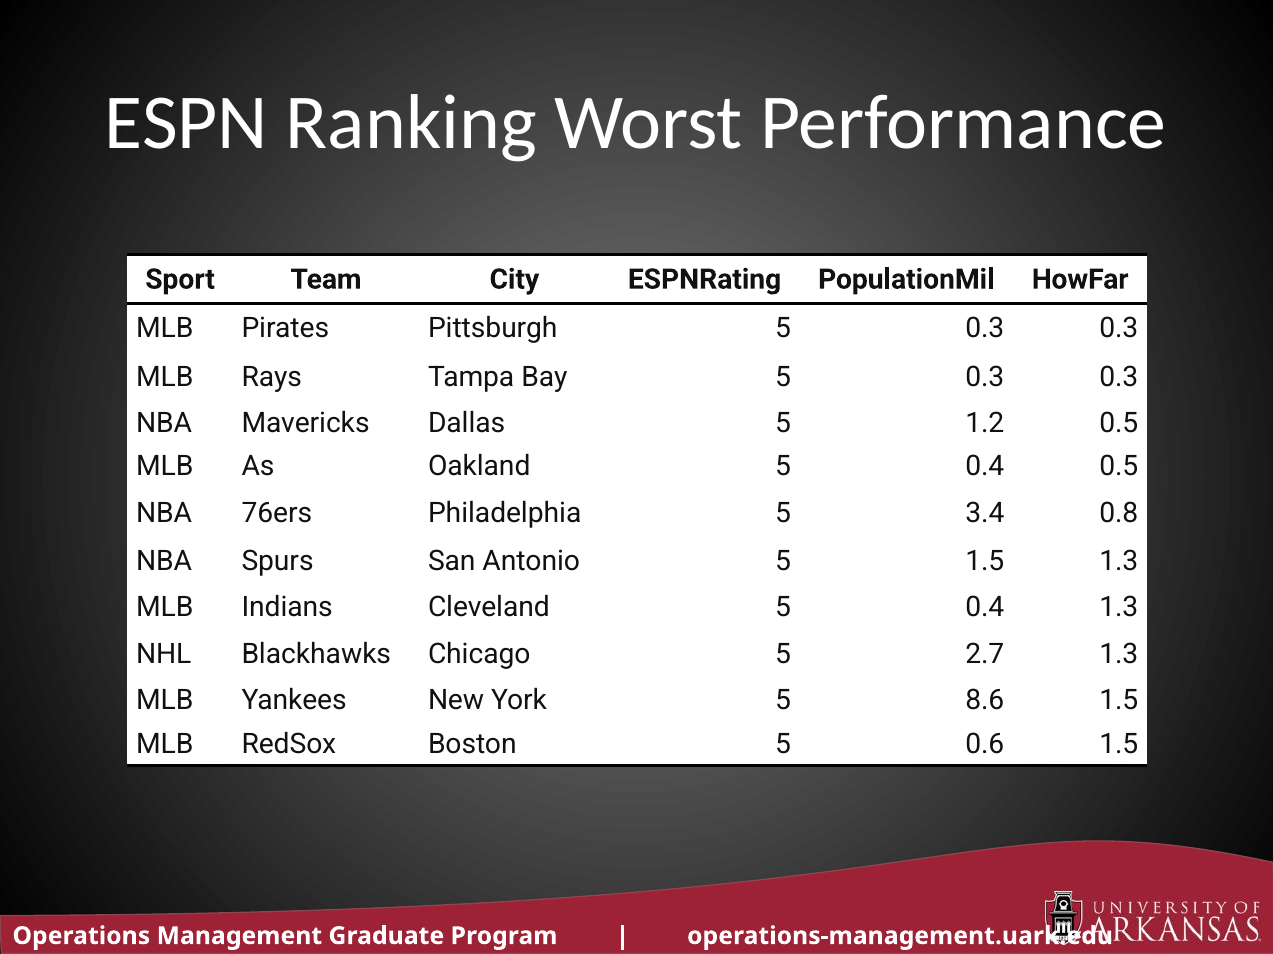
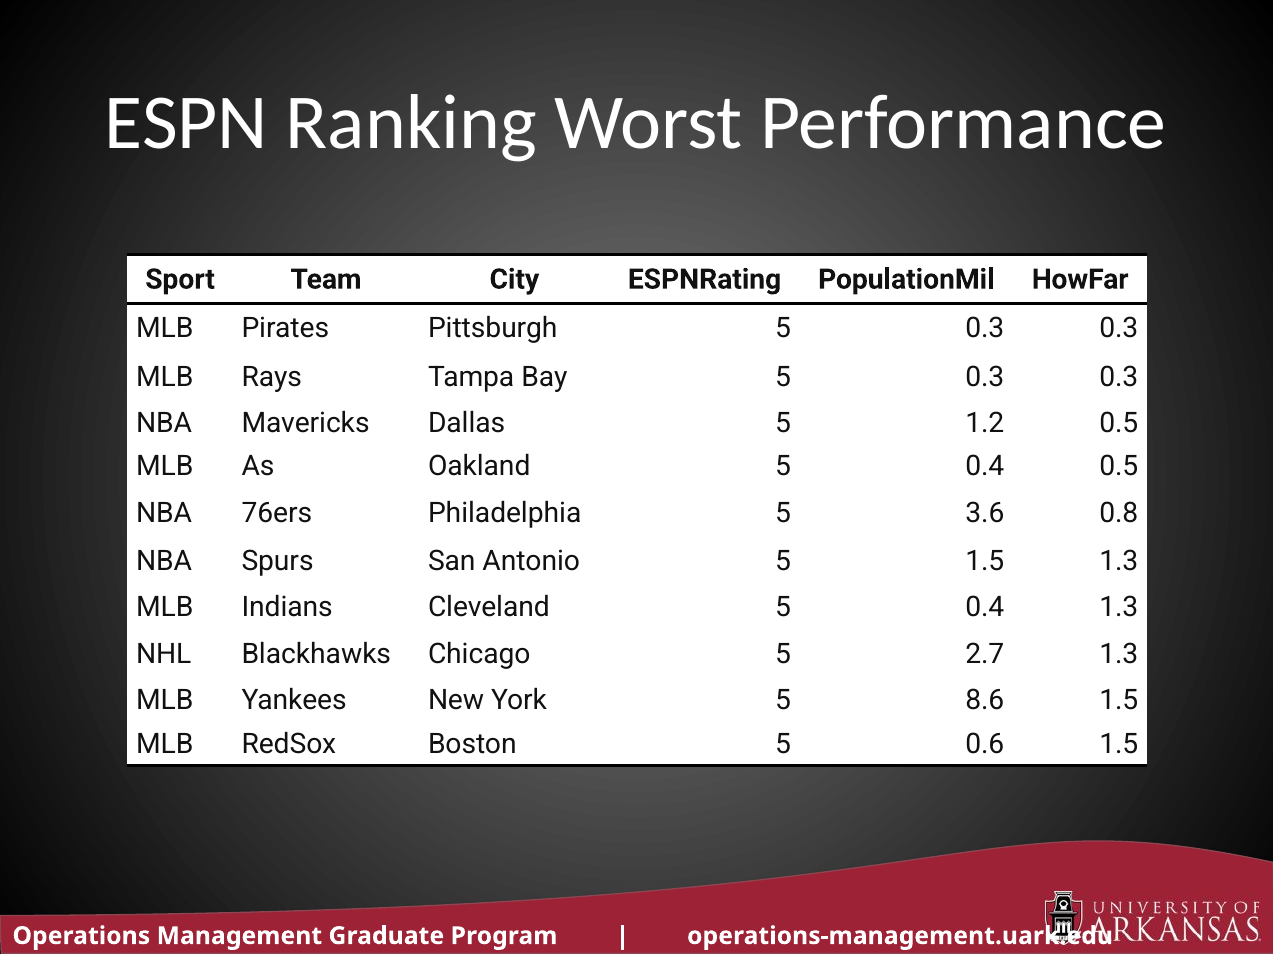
3.4: 3.4 -> 3.6 (985, 513)
